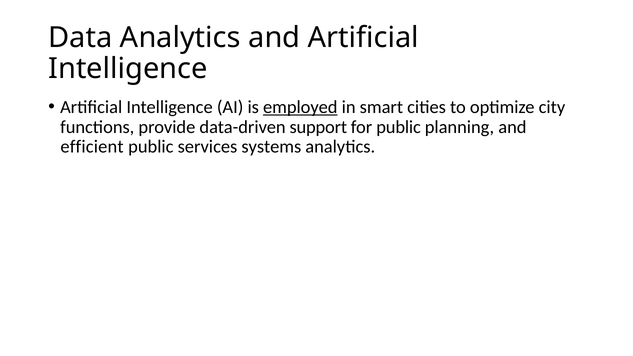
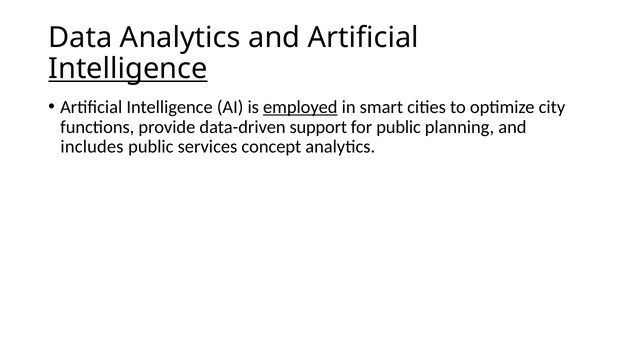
Intelligence underline: none -> present (128, 69)
efficient: efficient -> includes (92, 147)
systems: systems -> concept (271, 147)
